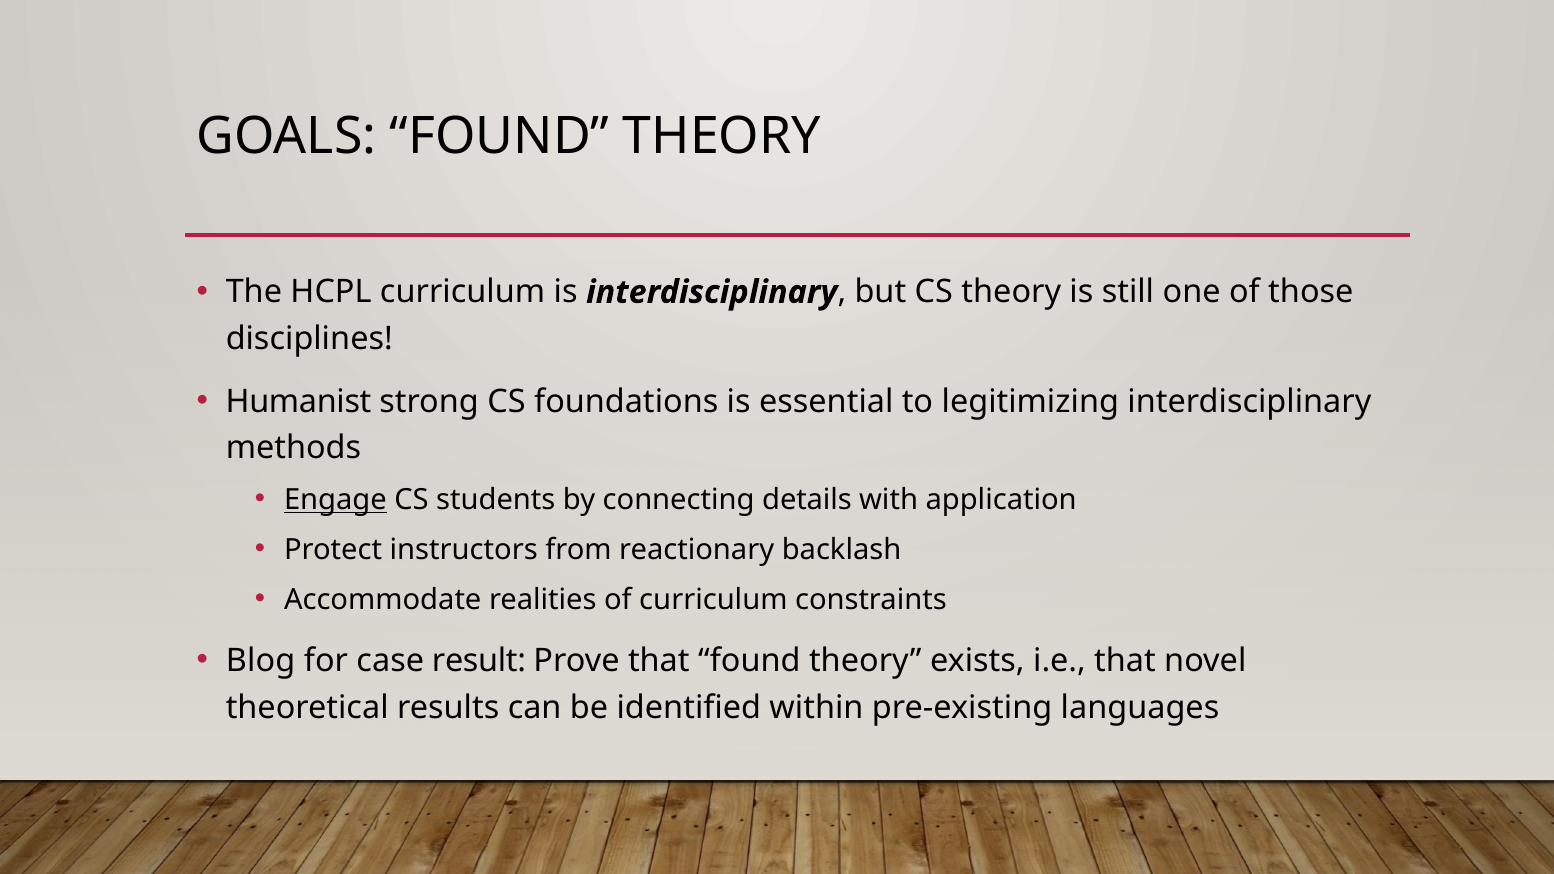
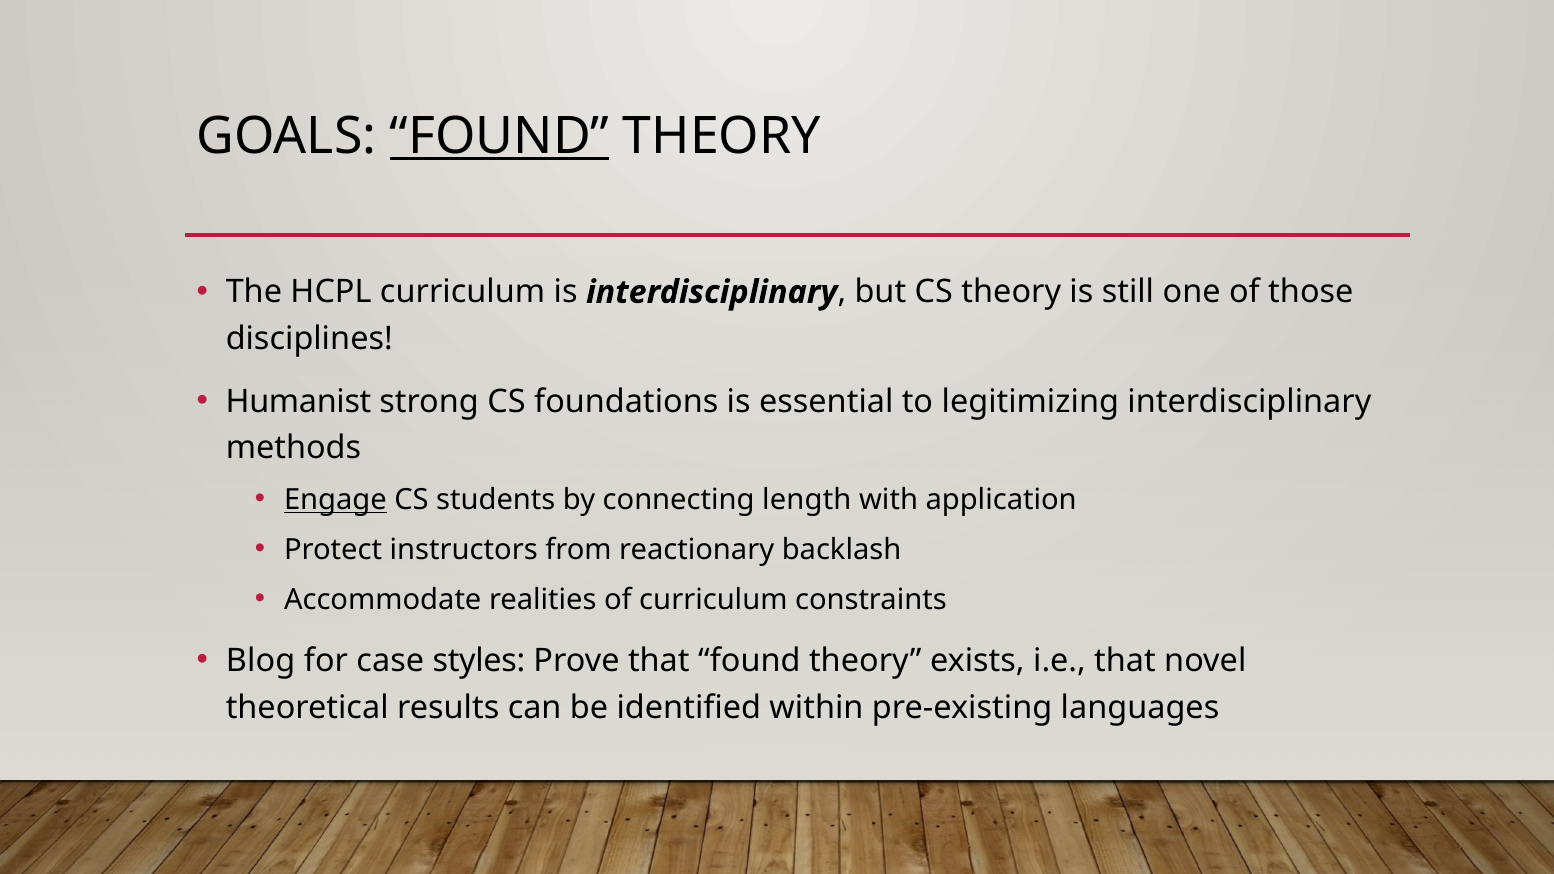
FOUND underline: none -> present (500, 136)
details: details -> length (807, 500)
result: result -> styles (479, 661)
